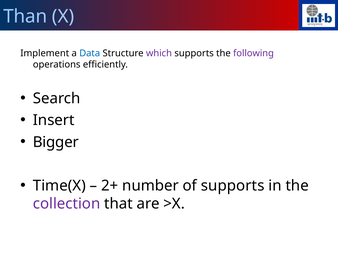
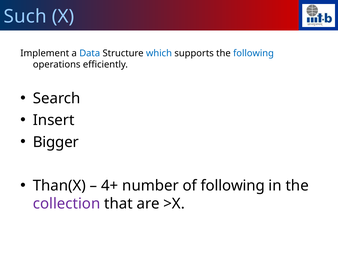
Than: Than -> Such (25, 17)
which colour: purple -> blue (159, 53)
following colour: purple -> blue (254, 53)
Time(X: Time(X -> Than(X (59, 185)
2+: 2+ -> 4+ (110, 185)
of supports: supports -> following (233, 185)
